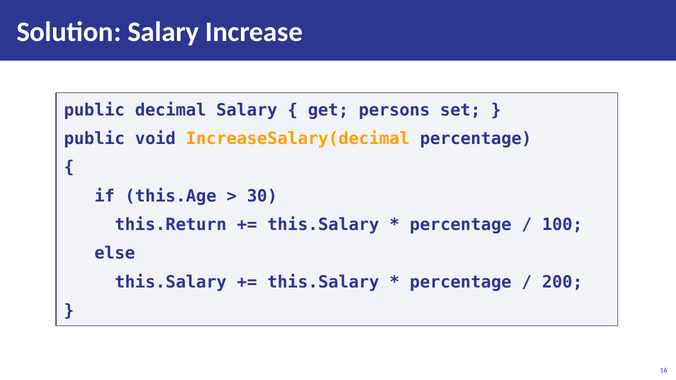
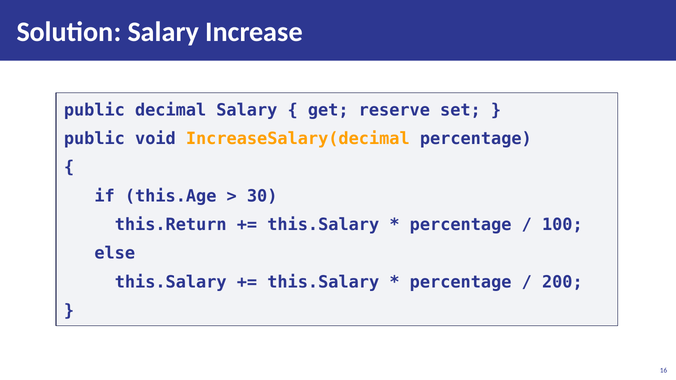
persons: persons -> reserve (394, 110)
